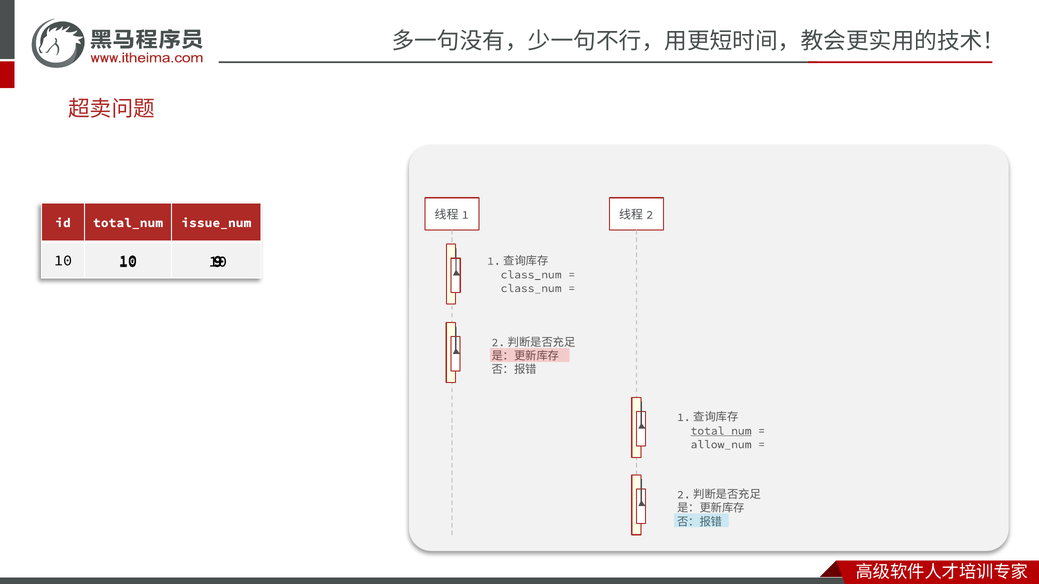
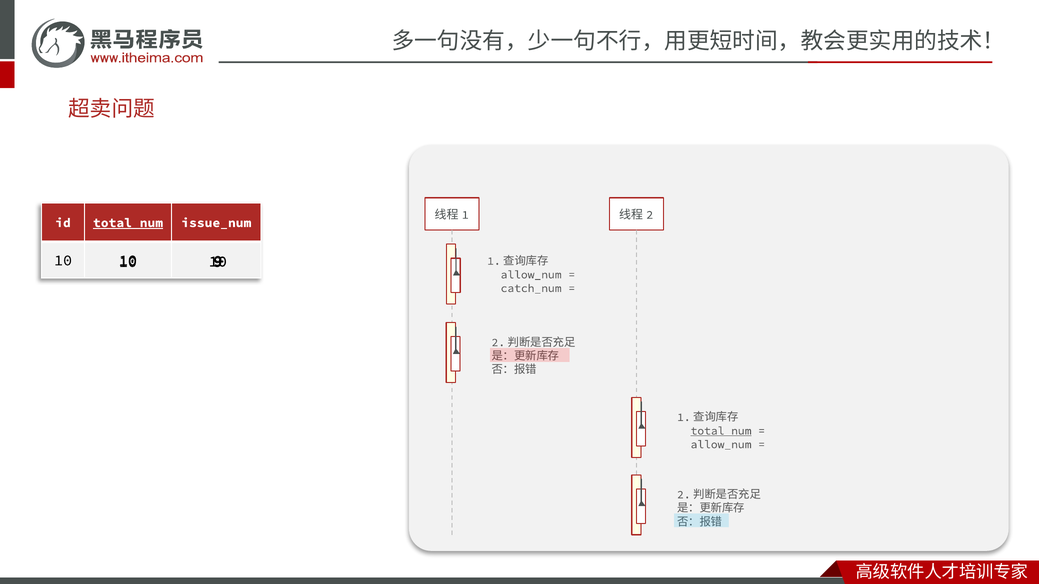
total_num underline: none -> present (128, 223)
class_num: class_num -> allow_num (531, 275)
class_num: class_num -> catch_num (531, 288)
